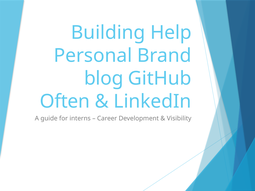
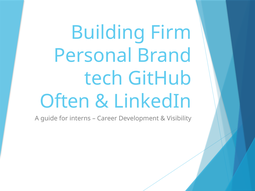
Help: Help -> Firm (171, 33)
blog: blog -> tech (104, 79)
